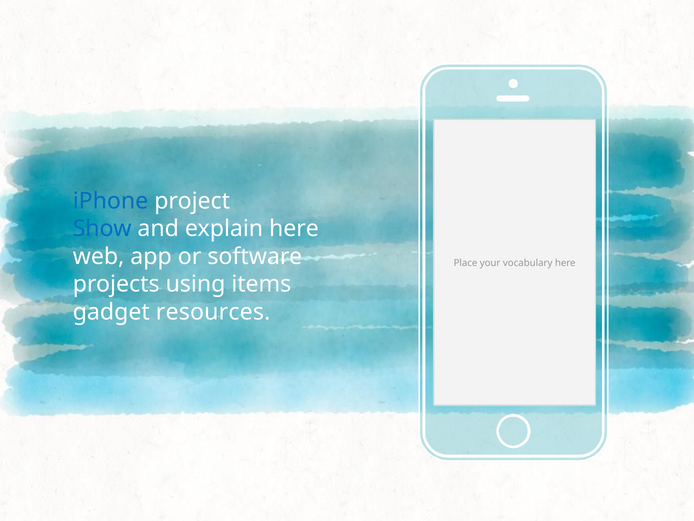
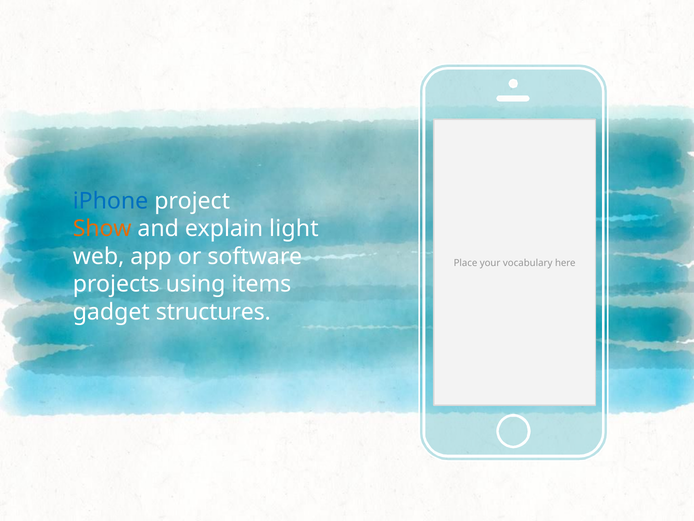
Show colour: blue -> orange (102, 229)
explain here: here -> light (294, 229)
resources: resources -> structures (213, 312)
